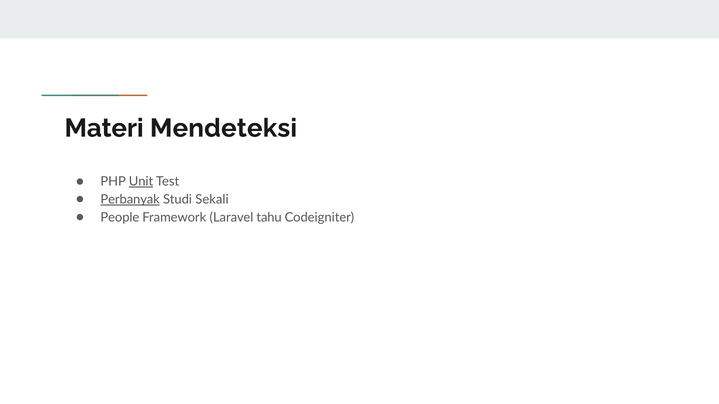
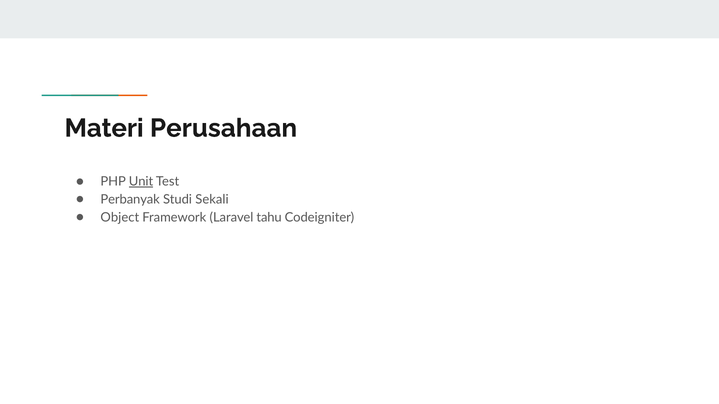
Mendeteksi: Mendeteksi -> Perusahaan (224, 128)
Perbanyak underline: present -> none (130, 200)
People: People -> Object (120, 218)
